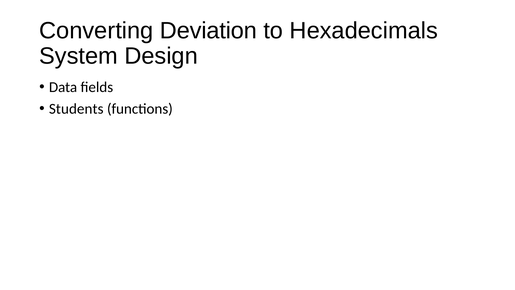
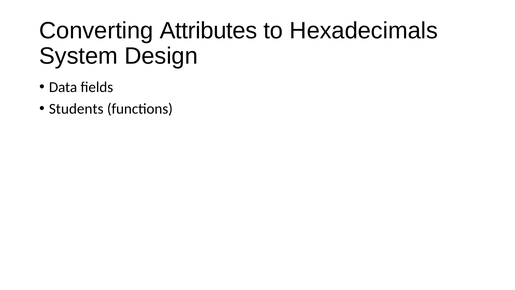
Deviation: Deviation -> Attributes (209, 31)
